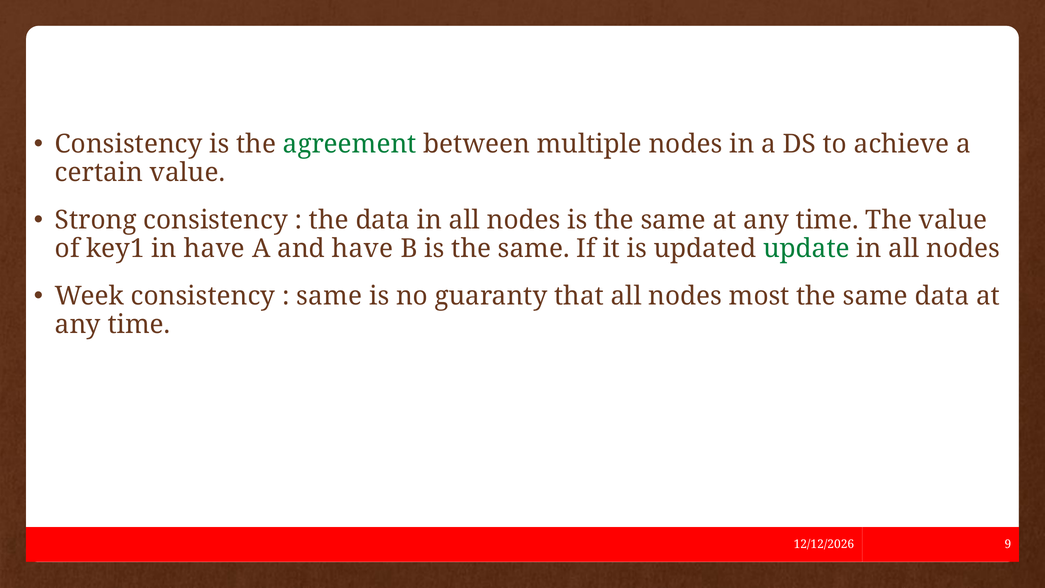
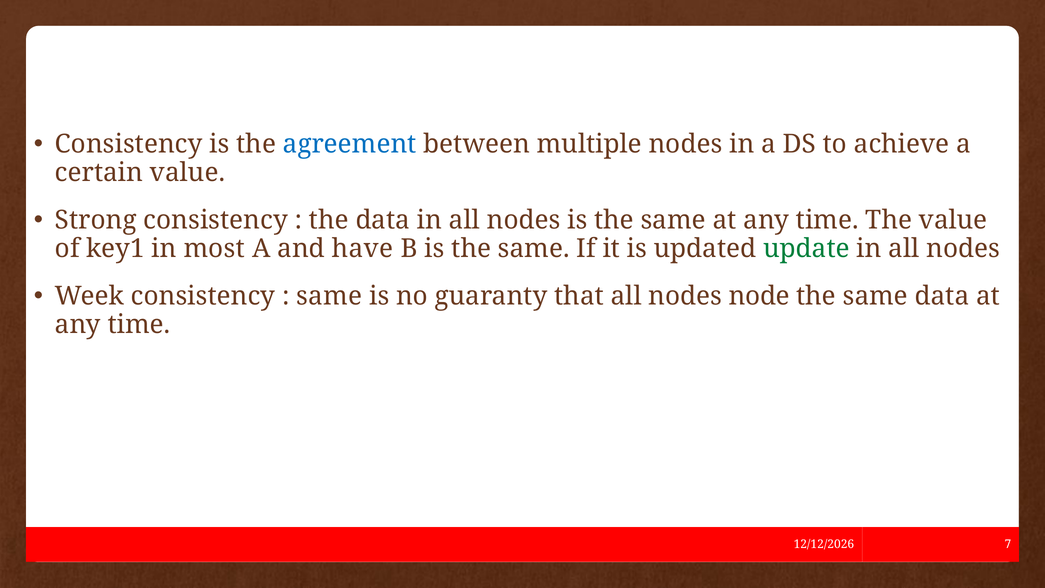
agreement colour: green -> blue (350, 144)
in have: have -> most (214, 248)
most: most -> node (759, 296)
9: 9 -> 7 (1008, 544)
